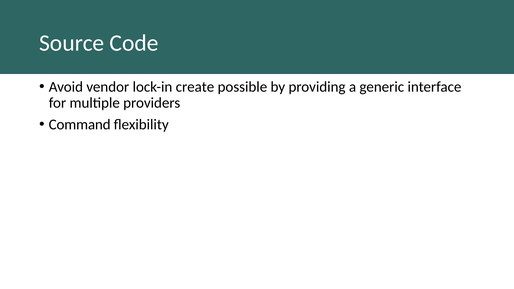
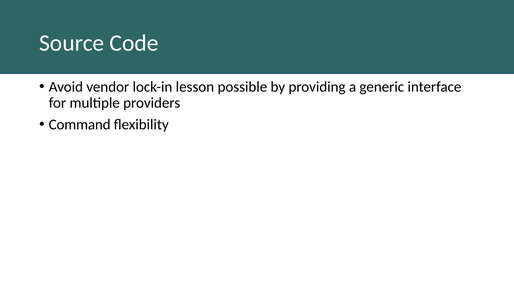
create: create -> lesson (195, 87)
